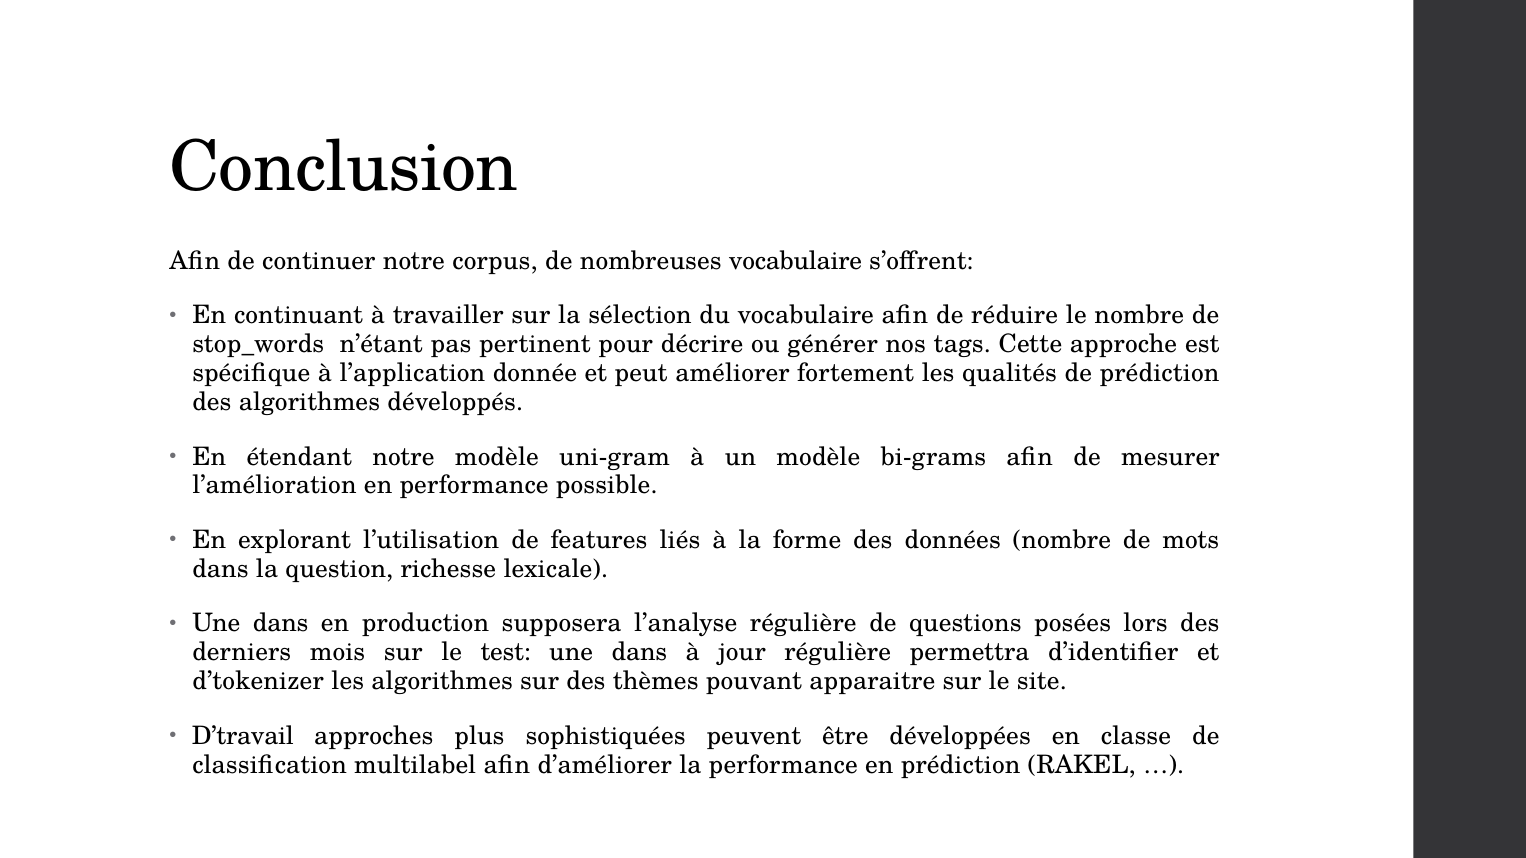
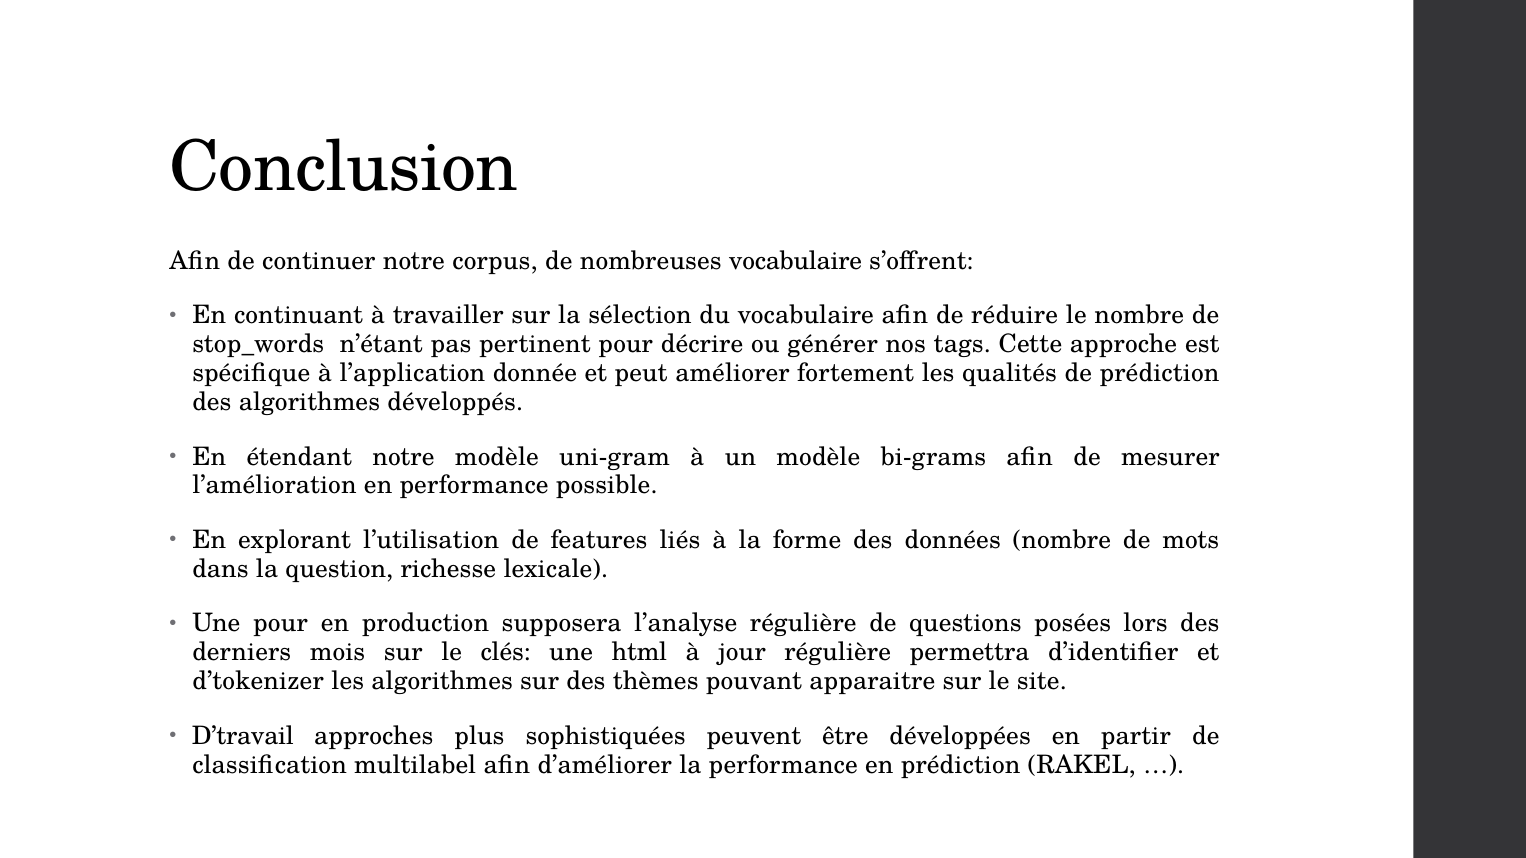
dans: dans -> pour (280, 624)
test: test -> clés (506, 653)
dans: dans -> html (639, 653)
classe: classe -> partir (1136, 736)
